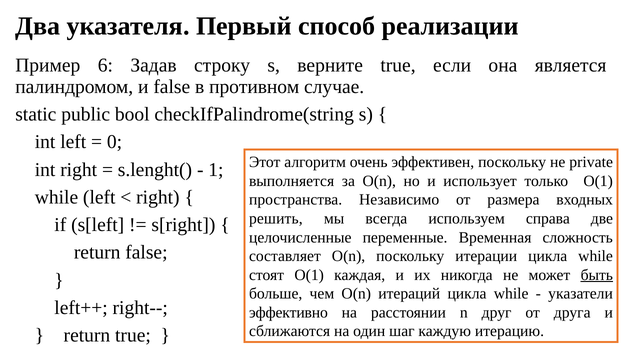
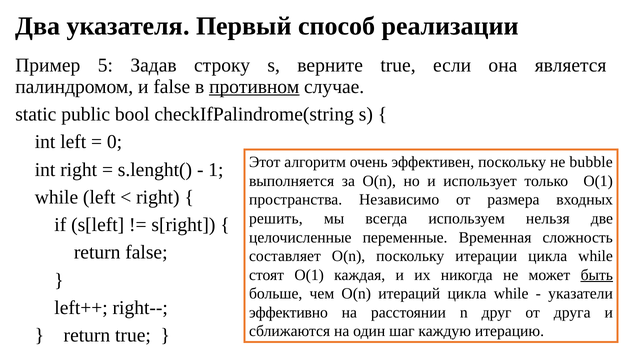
6: 6 -> 5 (105, 65)
противном underline: none -> present (254, 87)
private: private -> bubble (591, 162)
справа: справа -> нельзя (548, 218)
